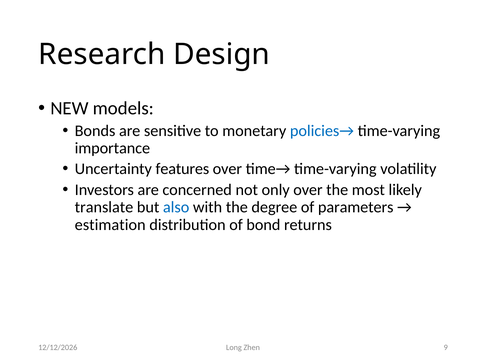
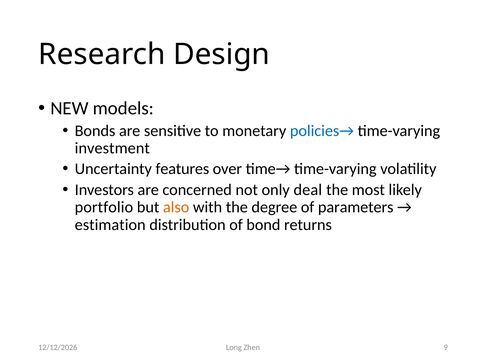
importance: importance -> investment (112, 148)
only over: over -> deal (308, 190)
translate: translate -> portfolio (104, 208)
also colour: blue -> orange (176, 208)
